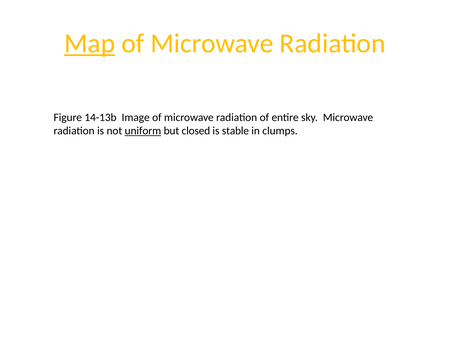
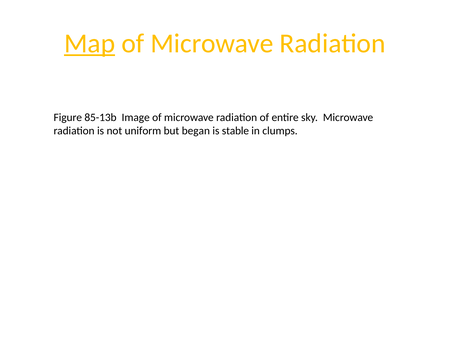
14-13b: 14-13b -> 85-13b (101, 118)
uniform underline: present -> none (143, 131)
closed: closed -> began (196, 131)
